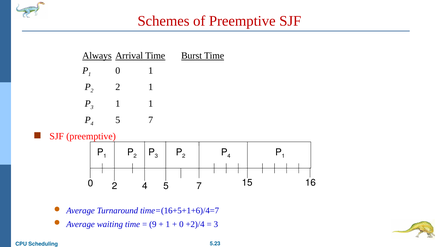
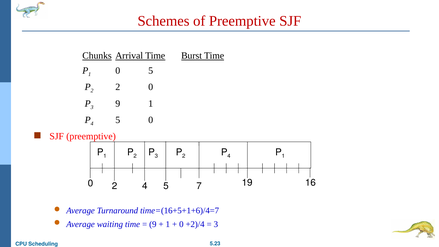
Always: Always -> Chunks (97, 56)
0 1: 1 -> 5 (151, 71)
2 1: 1 -> 0 (151, 87)
3 1: 1 -> 9 (118, 103)
7: 7 -> 0 (151, 120)
15: 15 -> 19 (247, 183)
